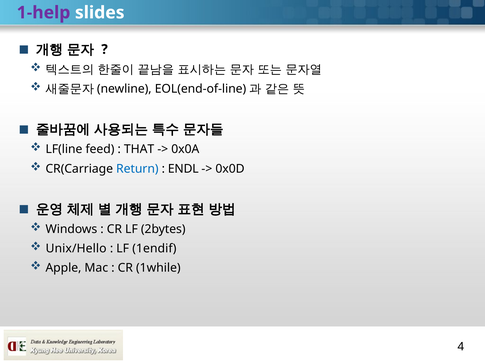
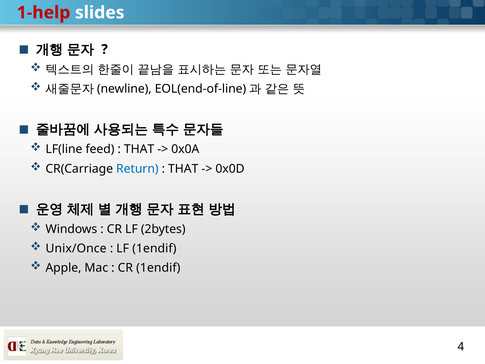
1-help colour: purple -> red (44, 13)
ENDL: ENDL -> THAT (183, 169)
Unix/Hello: Unix/Hello -> Unix/Once (76, 248)
CR 1while: 1while -> 1endif (158, 268)
